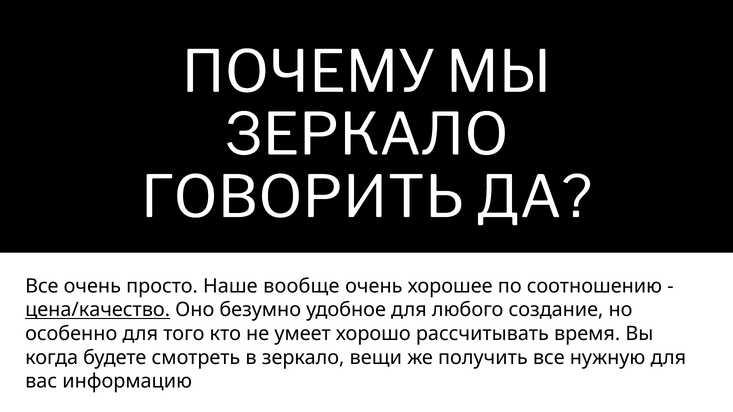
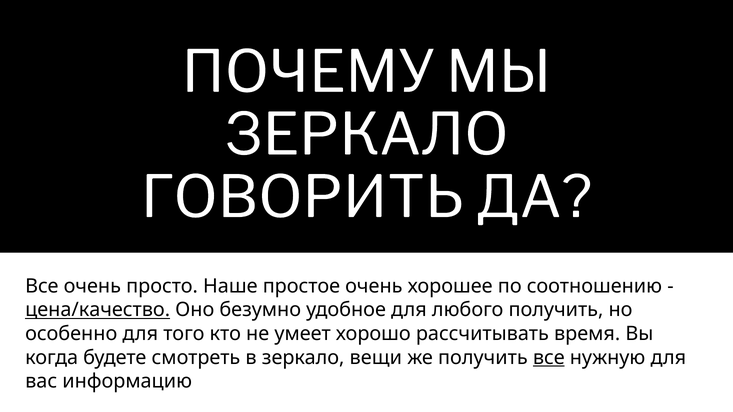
вообще: вообще -> простое (301, 286)
любого создание: создание -> получить (556, 310)
все underline: none -> present (549, 358)
